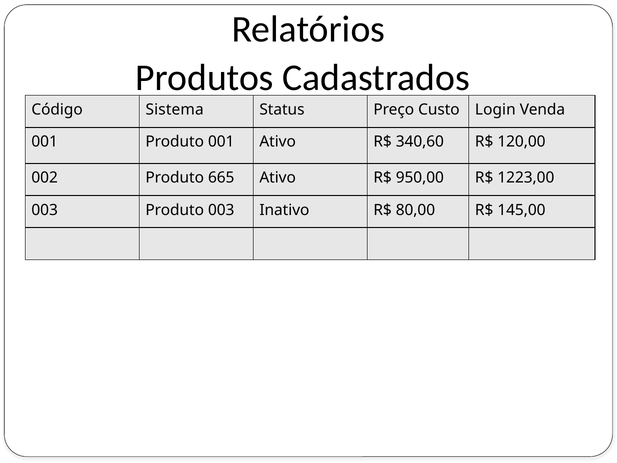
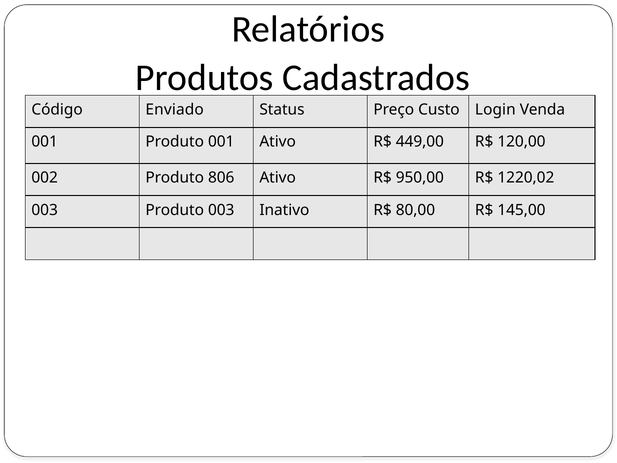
Sistema: Sistema -> Enviado (175, 110)
340,60: 340,60 -> 449,00 (420, 142)
665: 665 -> 806 (221, 178)
1223,00: 1223,00 -> 1220,02 (526, 178)
